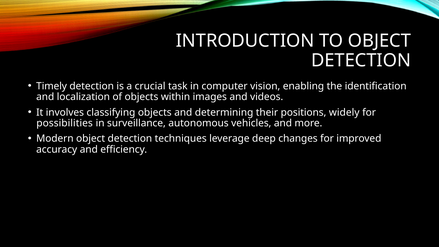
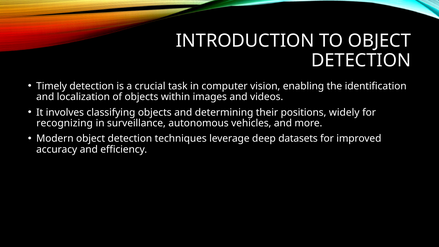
possibilities: possibilities -> recognizing (65, 123)
changes: changes -> datasets (298, 139)
